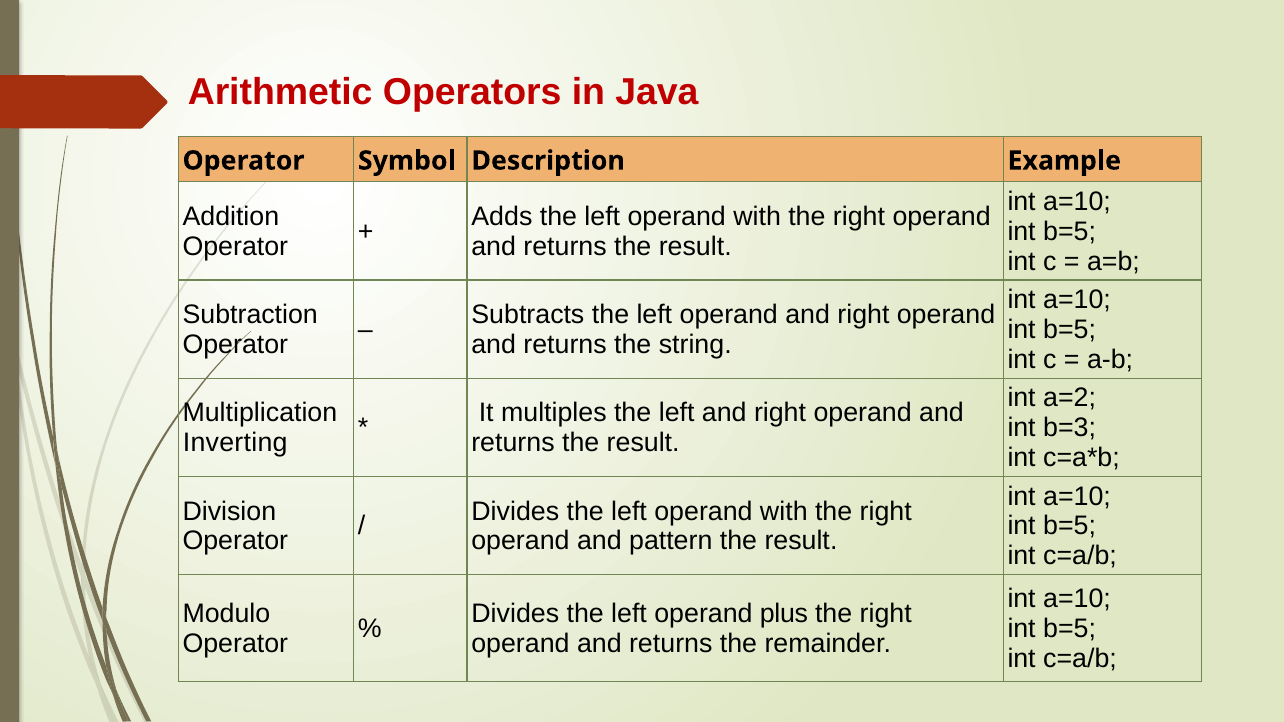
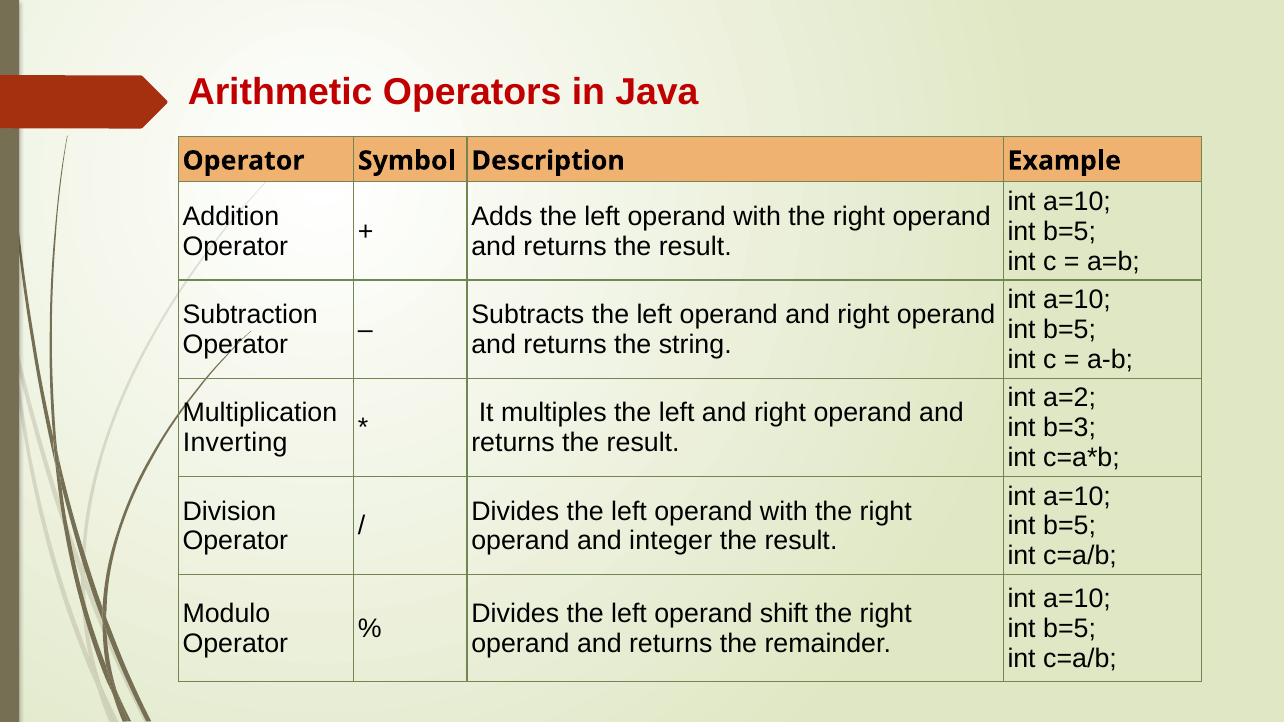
pattern: pattern -> integer (671, 541)
plus: plus -> shift (784, 614)
